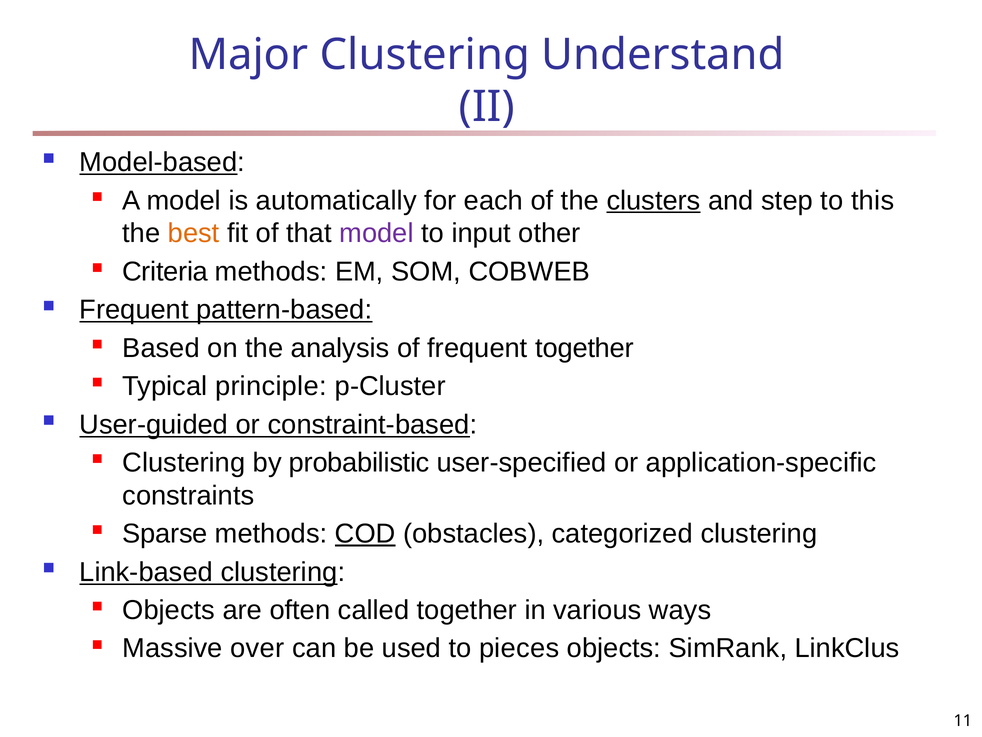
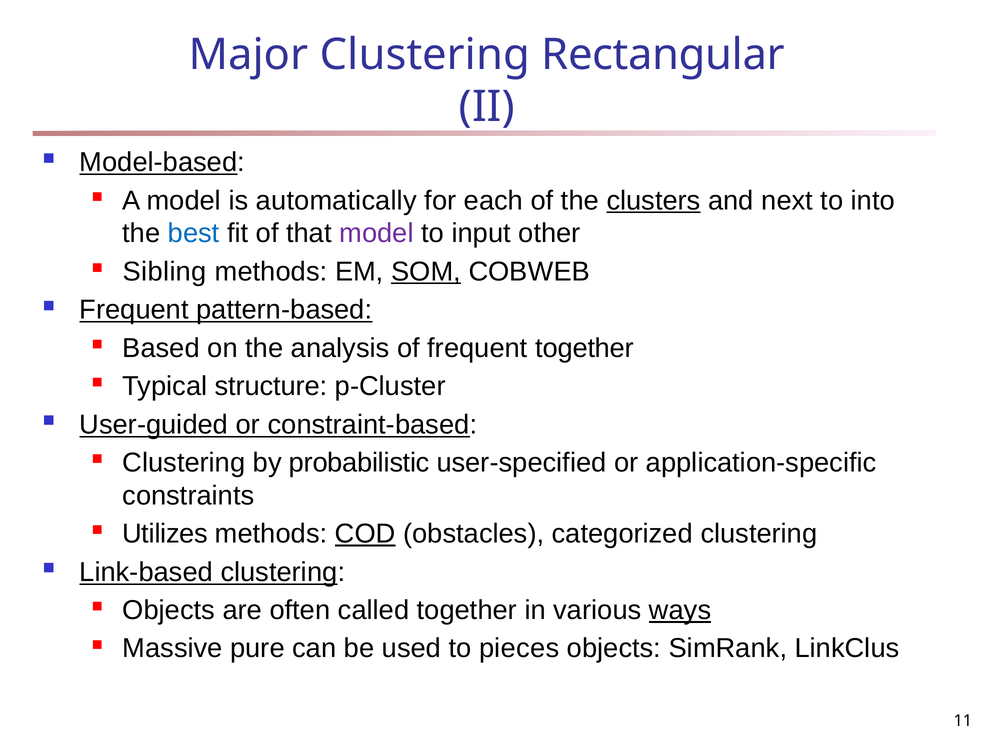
Understand: Understand -> Rectangular (663, 55)
step: step -> next (787, 201)
this: this -> into (873, 201)
best colour: orange -> blue (194, 233)
Criteria: Criteria -> Sibling (165, 271)
SOM underline: none -> present (426, 271)
principle: principle -> structure (271, 386)
Sparse: Sparse -> Utilizes (165, 533)
ways underline: none -> present (680, 610)
over: over -> pure (257, 648)
